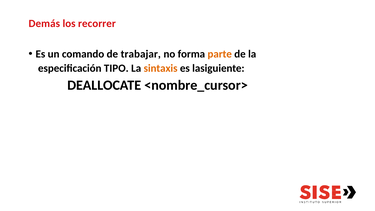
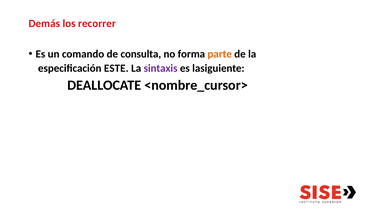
trabajar: trabajar -> consulta (141, 54)
TIPO: TIPO -> ESTE (116, 68)
sintaxis colour: orange -> purple (161, 68)
